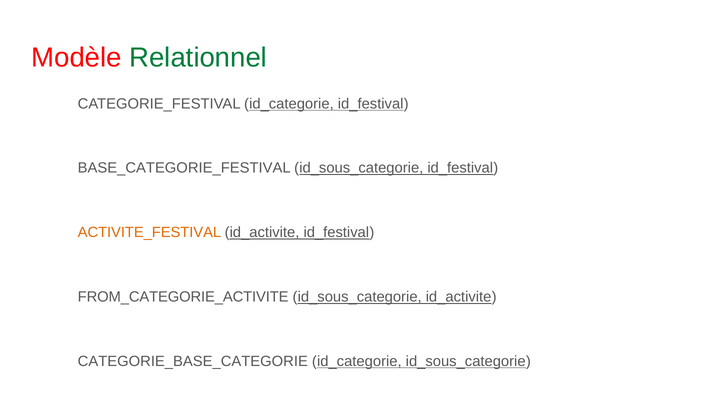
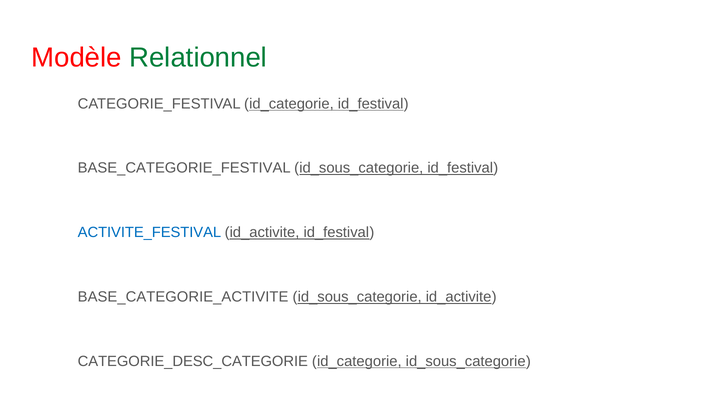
ACTIVITE_FESTIVAL colour: orange -> blue (149, 233)
FROM_CATEGORIE_ACTIVITE: FROM_CATEGORIE_ACTIVITE -> BASE_CATEGORIE_ACTIVITE (183, 297)
CATEGORIE_BASE_CATEGORIE: CATEGORIE_BASE_CATEGORIE -> CATEGORIE_DESC_CATEGORIE (193, 362)
